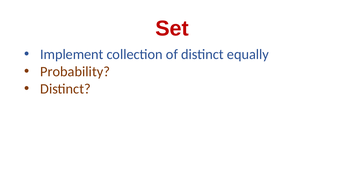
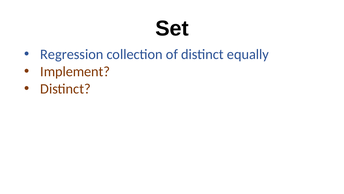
Set colour: red -> black (172, 29)
Implement: Implement -> Regression (72, 54)
Probability: Probability -> Implement (75, 72)
